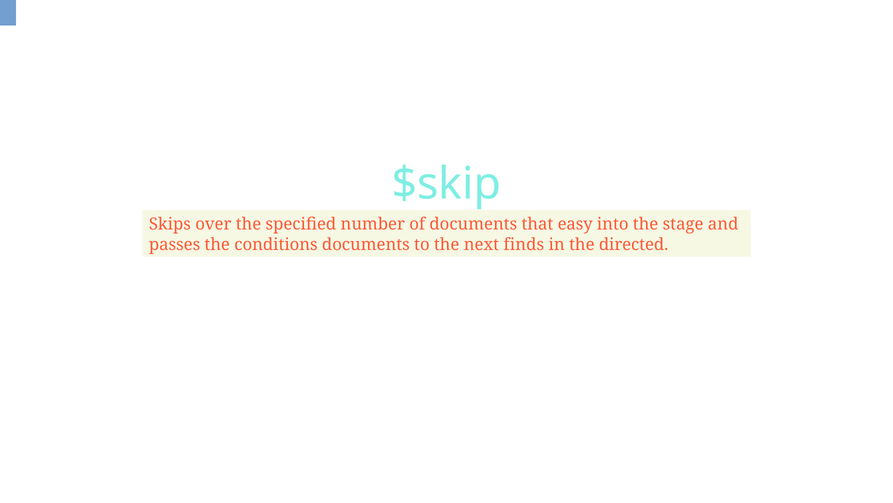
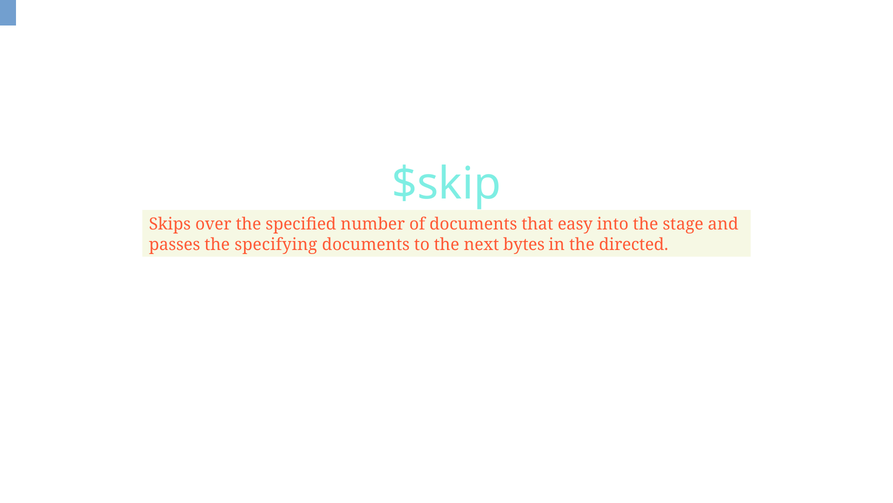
conditions: conditions -> specifying (276, 244)
finds: finds -> bytes (524, 244)
